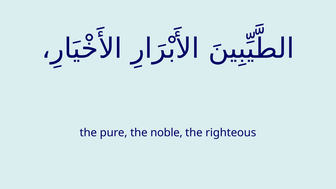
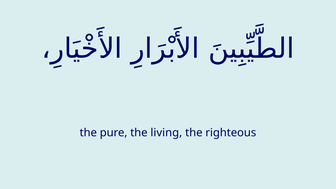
noble: noble -> living (166, 133)
